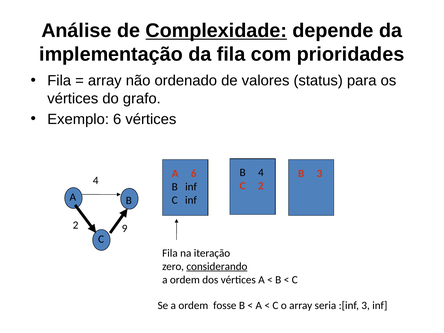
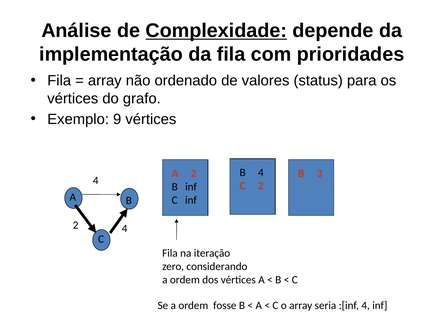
Exemplo 6: 6 -> 9 (117, 119)
A 6: 6 -> 2 (194, 174)
2 9: 9 -> 4 (125, 229)
considerando underline: present -> none (217, 266)
:[inf 3: 3 -> 4 (366, 305)
